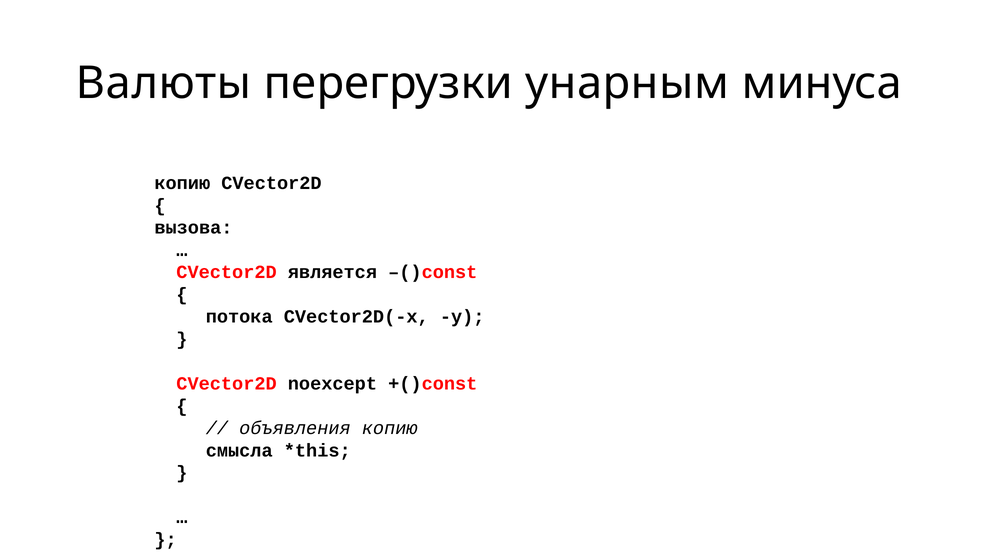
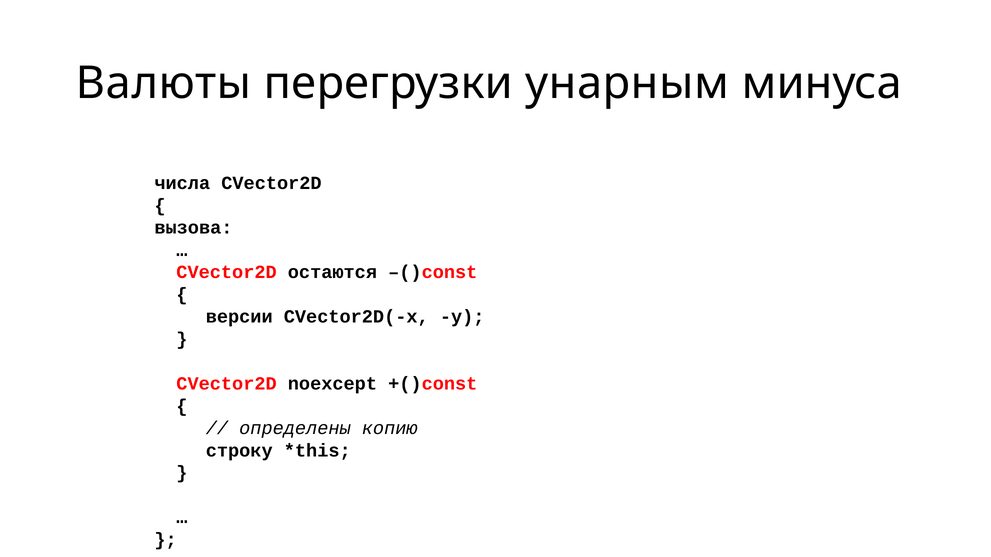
копию: копию -> числа (182, 183)
является: является -> остаются (332, 272)
потока: потока -> версии (239, 317)
объявления: объявления -> определены (295, 429)
смысла: смысла -> строку (239, 451)
